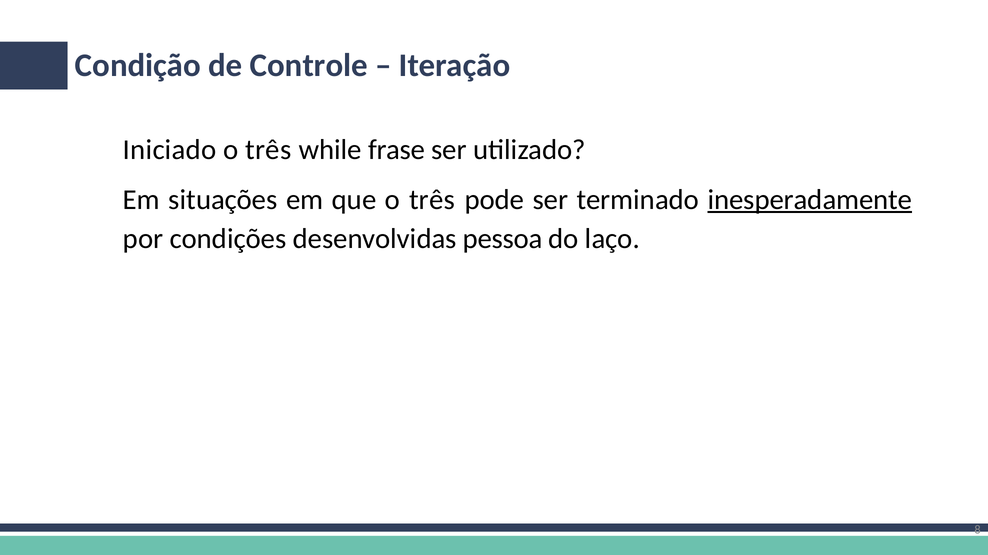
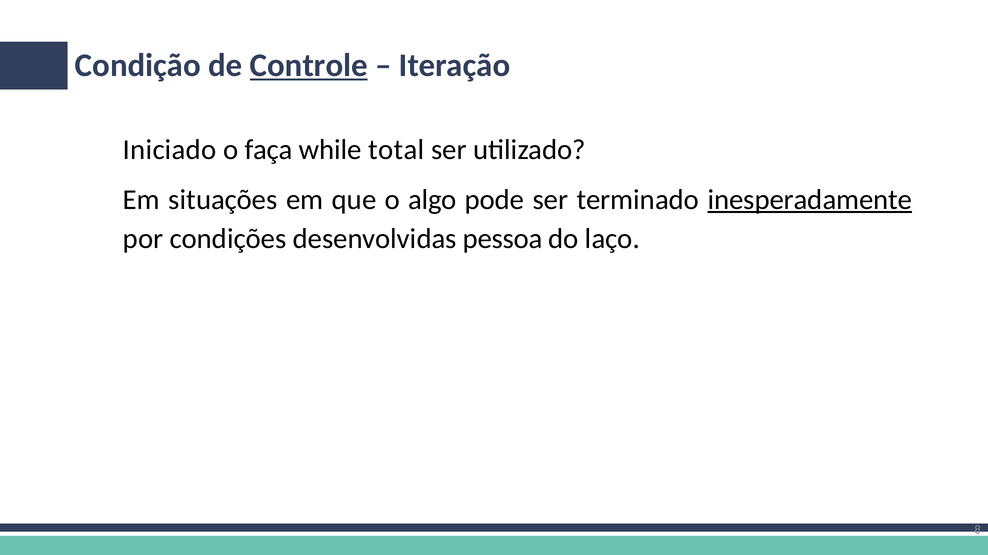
Controle underline: none -> present (309, 65)
três: três -> faça (269, 150)
frase: frase -> total (396, 150)
que o três: três -> algo (432, 200)
